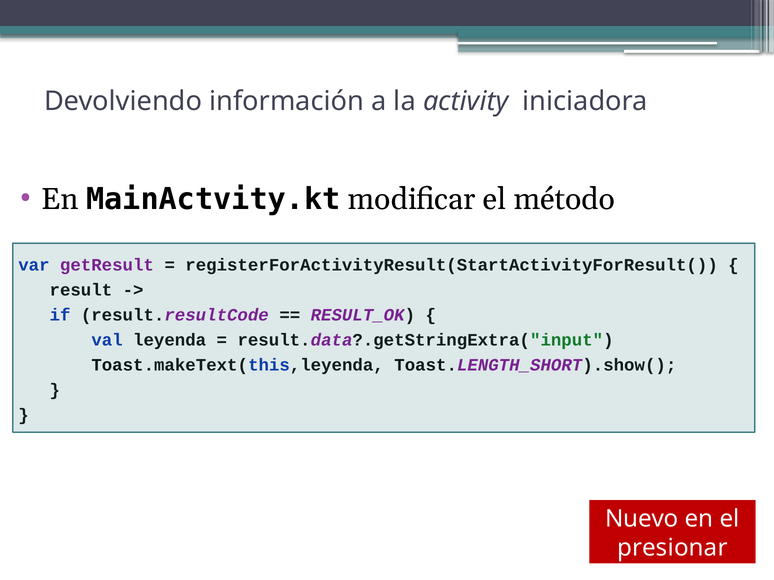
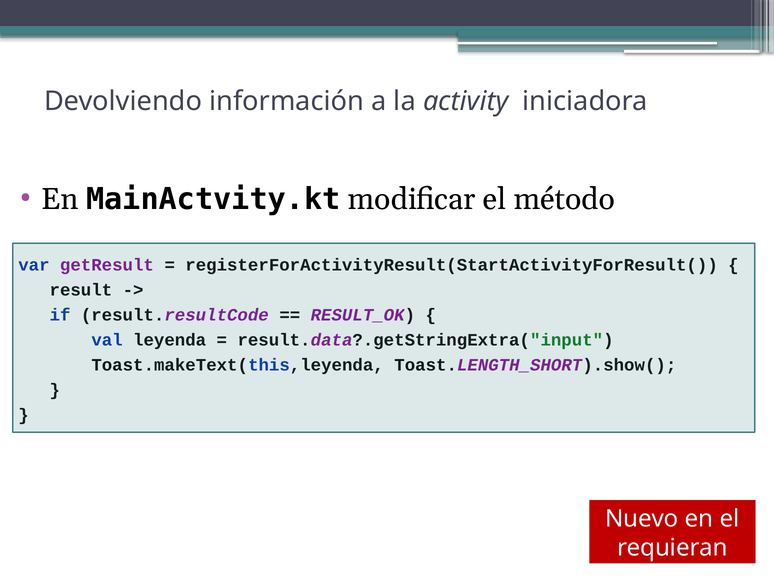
presionar: presionar -> requieran (672, 548)
